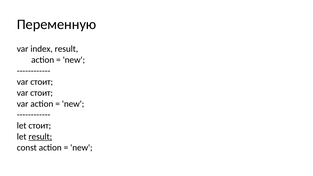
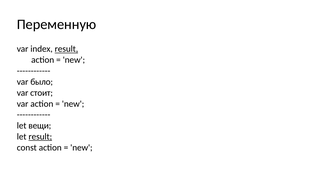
result underline: none -> present (66, 49)
стоит: стоит -> было (42, 82)
let стоит: стоит -> вещи (40, 126)
